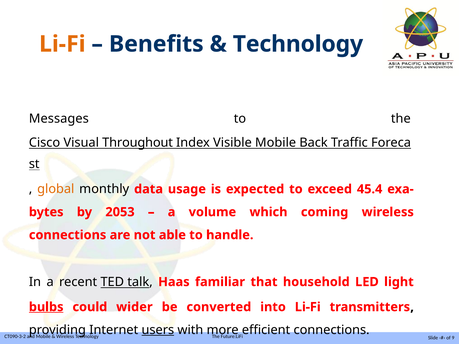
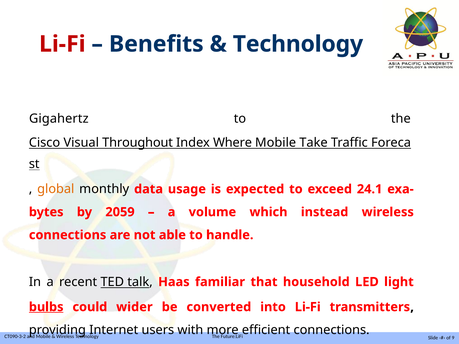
Li-Fi colour: orange -> red (62, 44)
Messages: Messages -> Gigahertz (59, 119)
Visible: Visible -> Where (233, 143)
Back: Back -> Take (313, 143)
45.4: 45.4 -> 24.1 (370, 189)
2053: 2053 -> 2059 (120, 212)
coming: coming -> instead (325, 212)
users underline: present -> none (158, 330)
